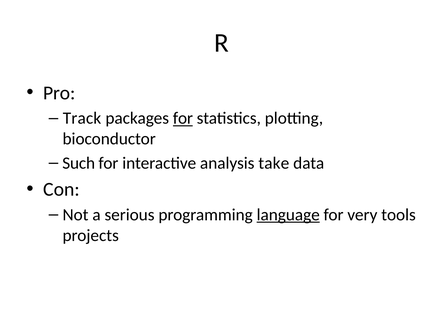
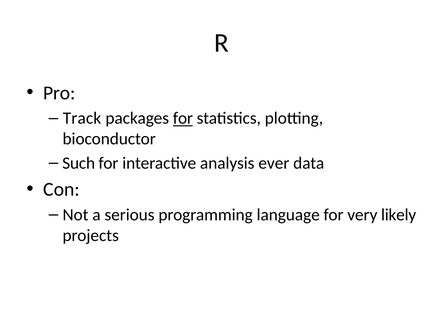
take: take -> ever (274, 163)
language underline: present -> none (288, 215)
tools: tools -> likely (399, 215)
